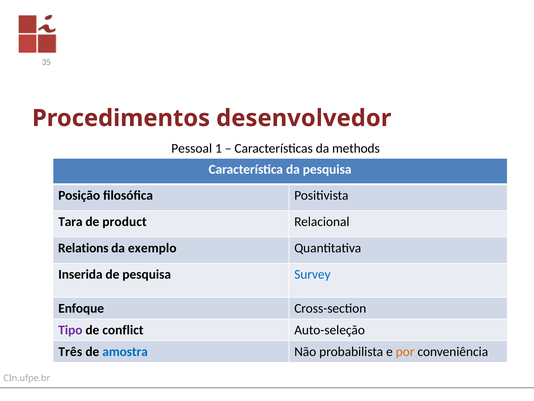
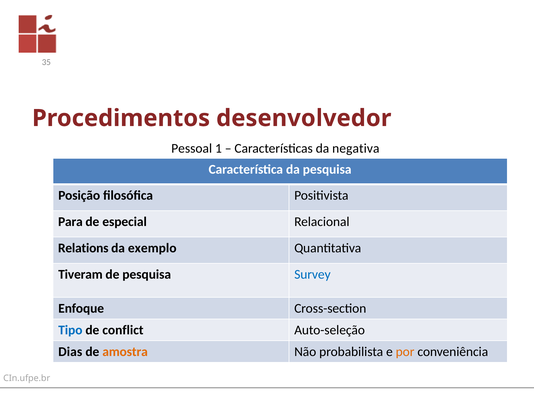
methods: methods -> negativa (356, 148)
Tara: Tara -> Para (70, 221)
product: product -> especial (125, 221)
Inserida: Inserida -> Tiveram (80, 274)
Tipo colour: purple -> blue (70, 330)
Três: Três -> Dias (70, 351)
amostra colour: blue -> orange (125, 351)
